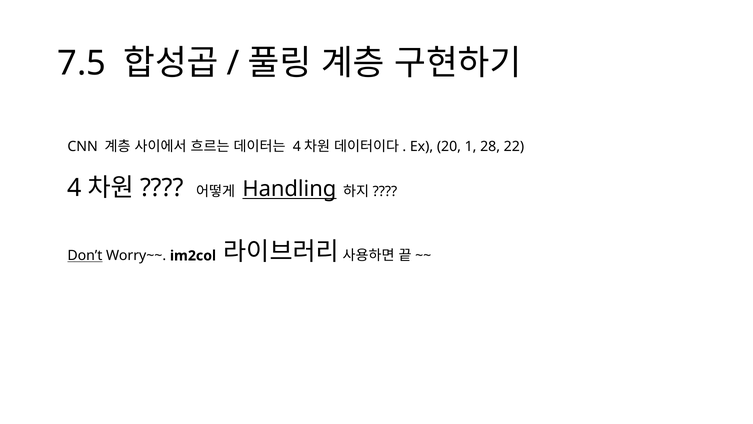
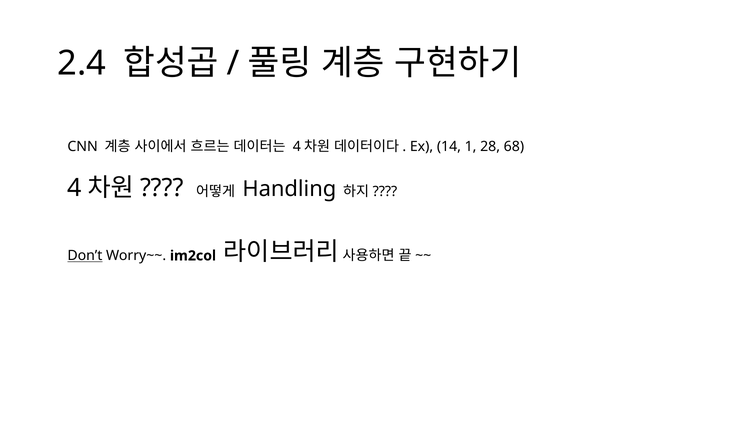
7.5: 7.5 -> 2.4 (82, 63)
20: 20 -> 14 (449, 147)
22: 22 -> 68 (514, 147)
Handling underline: present -> none (289, 189)
